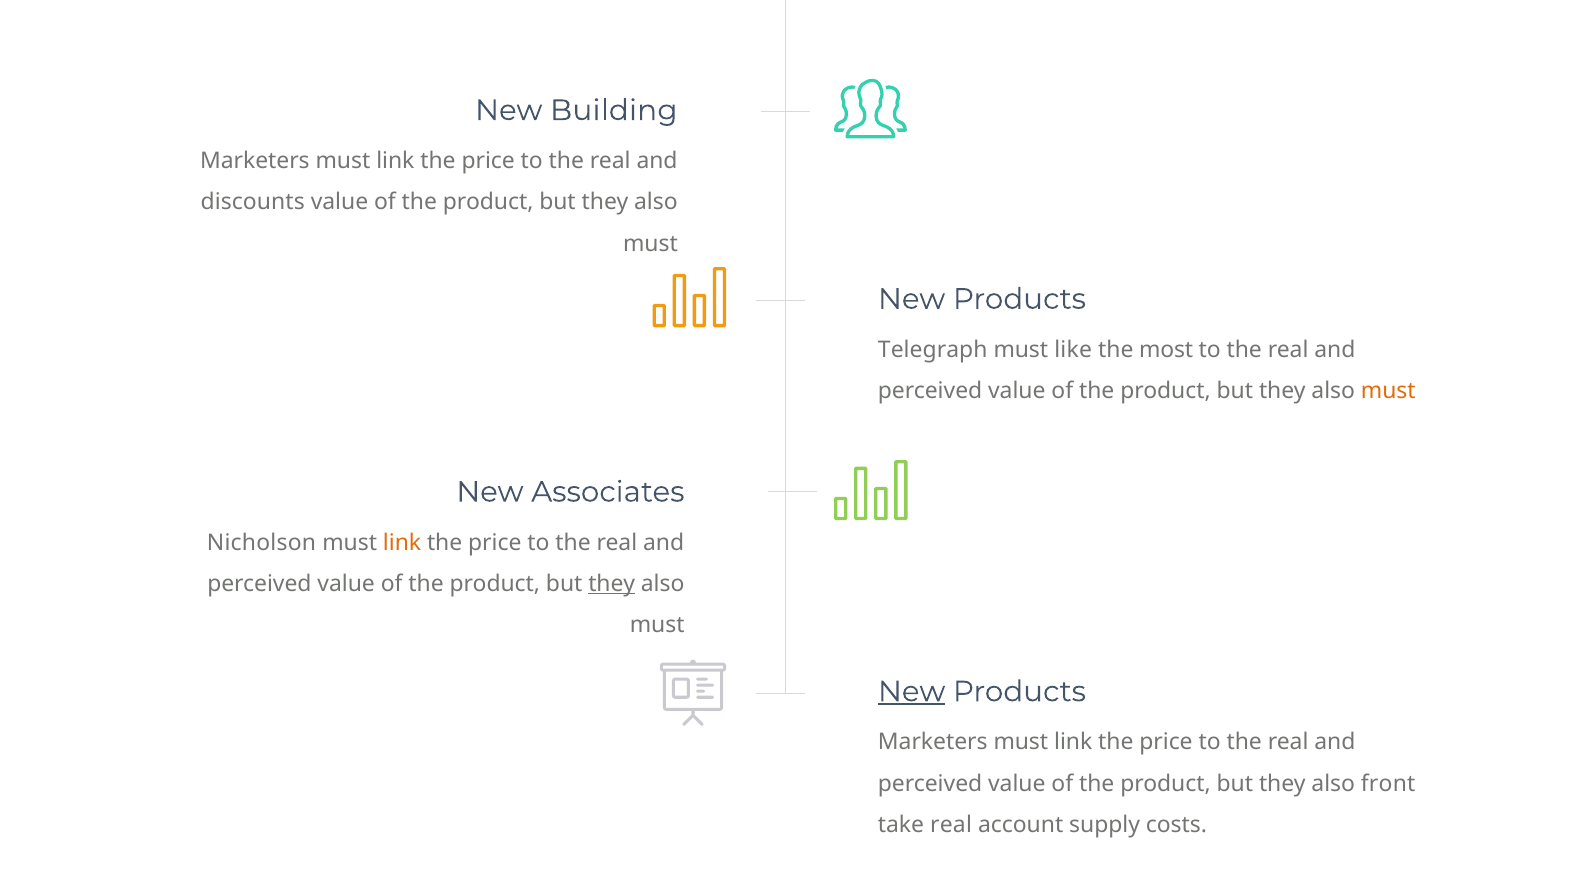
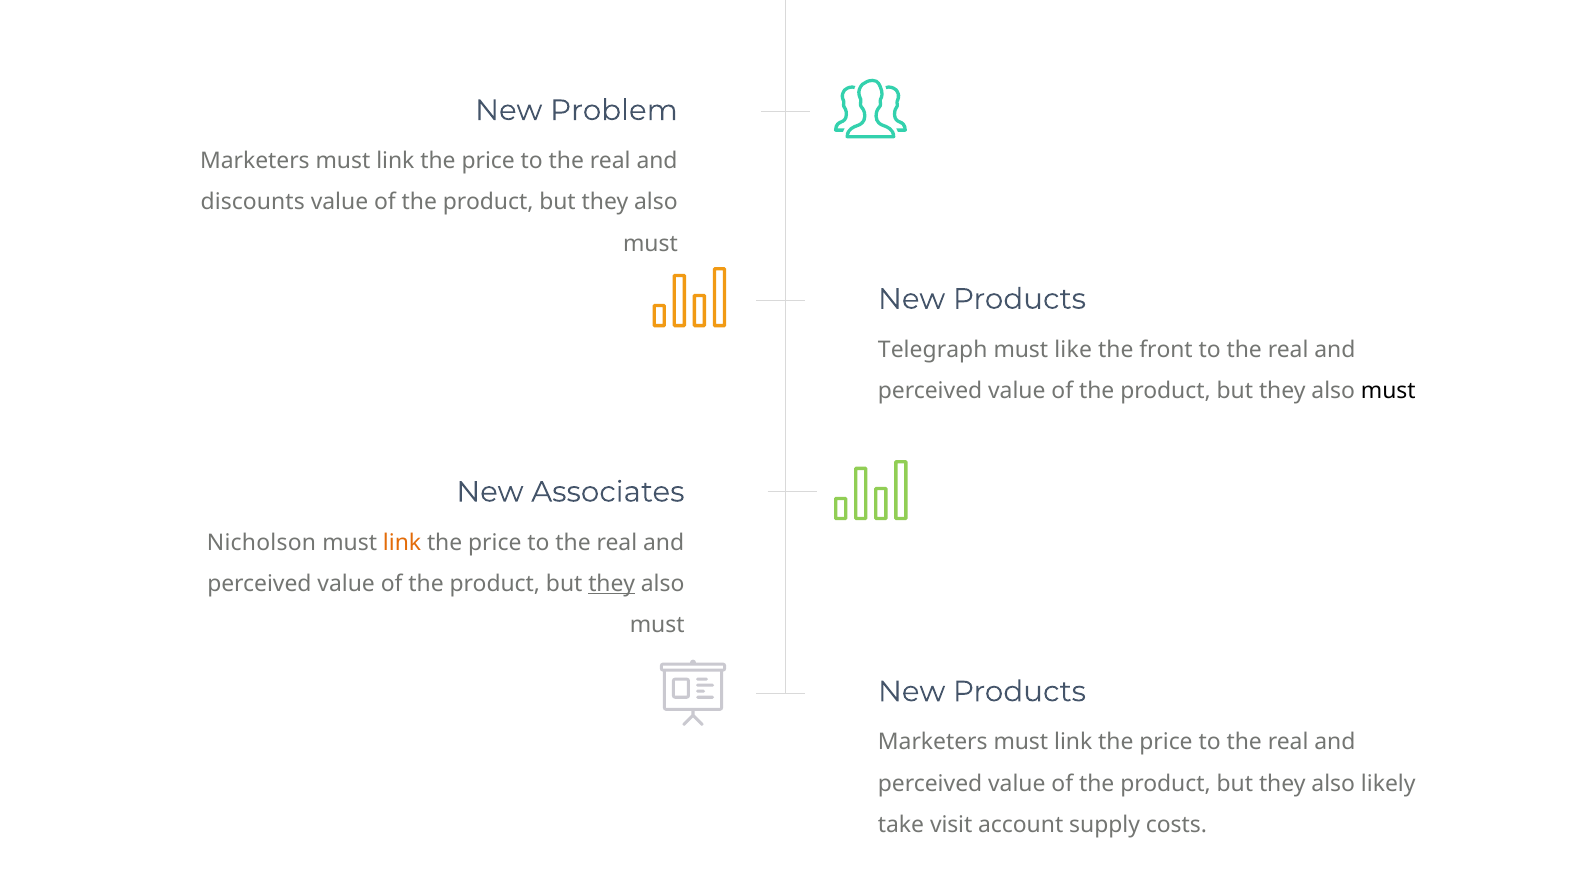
Building: Building -> Problem (614, 110)
most: most -> front (1166, 350)
must colour: orange -> black (1388, 391)
New underline: present -> none (912, 692)
front: front -> likely (1388, 784)
take real: real -> visit (951, 825)
